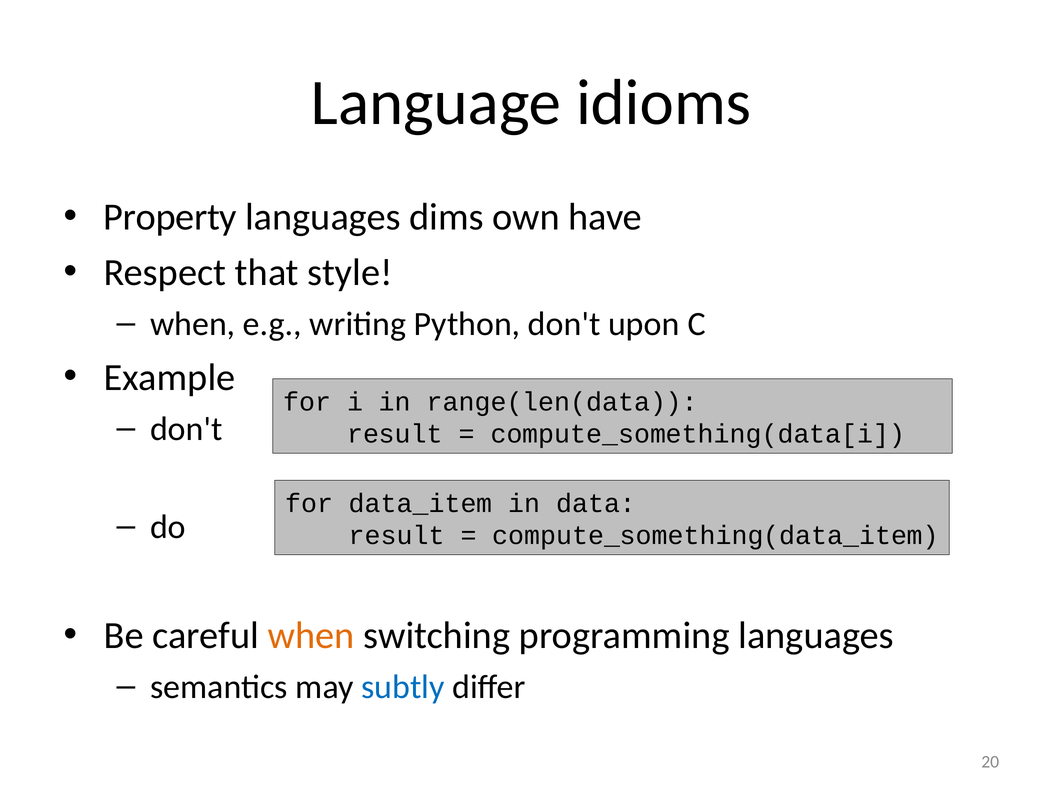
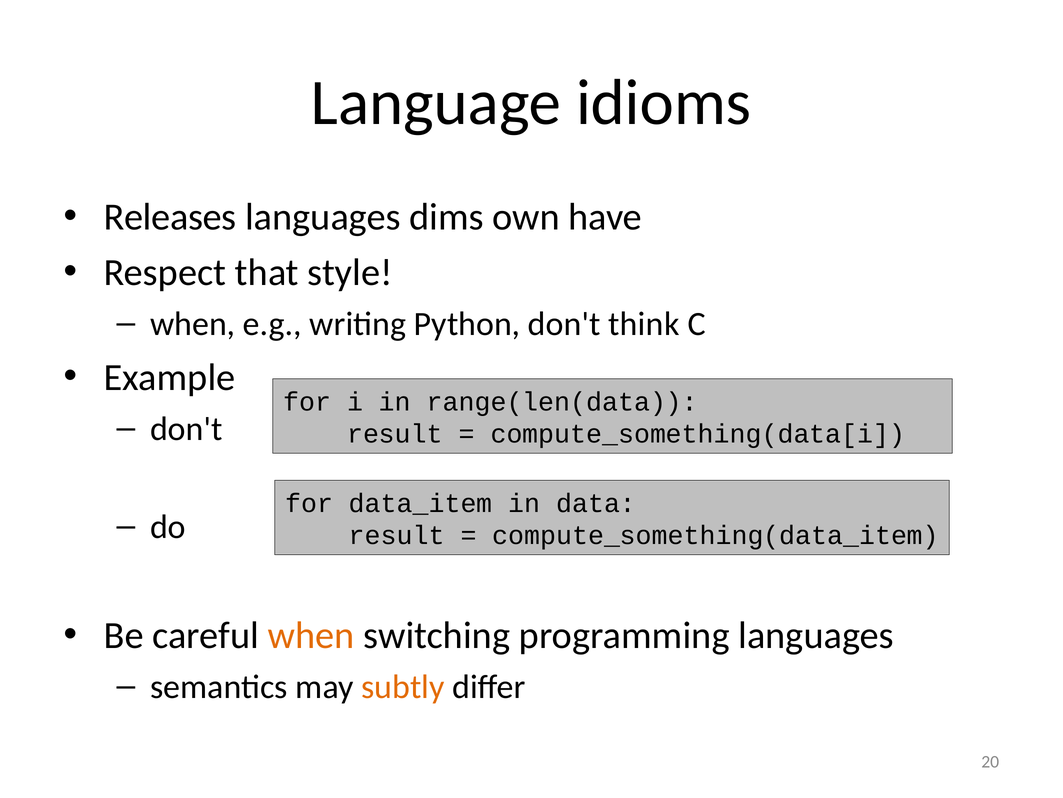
Property: Property -> Releases (170, 217)
upon: upon -> think (644, 324)
subtly colour: blue -> orange (403, 686)
